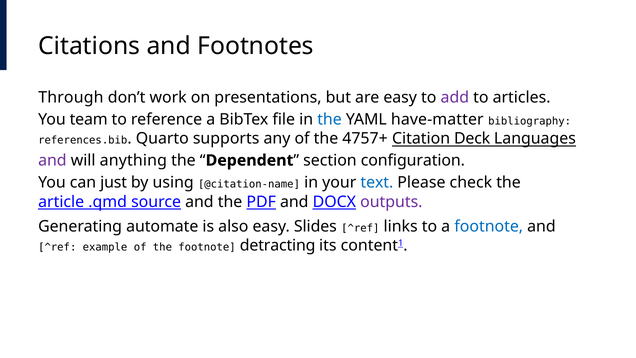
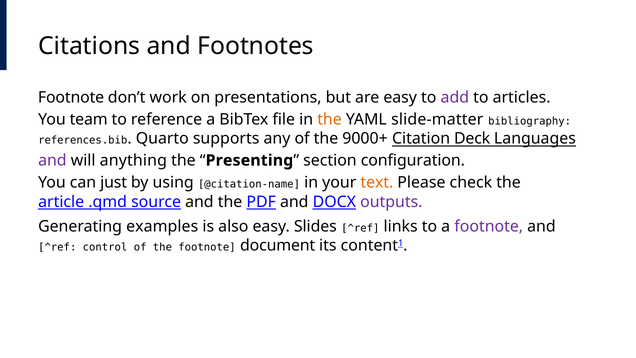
Through: Through -> Footnote (71, 97)
the colour: blue -> orange (330, 120)
have-matter: have-matter -> slide-matter (437, 120)
4757+: 4757+ -> 9000+ (365, 139)
Dependent: Dependent -> Presenting (249, 160)
text colour: blue -> orange (377, 183)
automate: automate -> examples (162, 226)
footnote colour: blue -> purple (489, 226)
example: example -> control (105, 247)
detracting: detracting -> document (278, 246)
